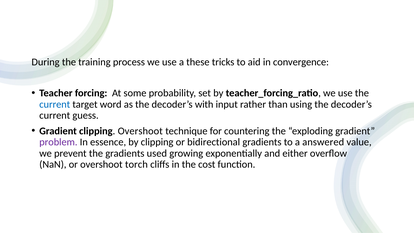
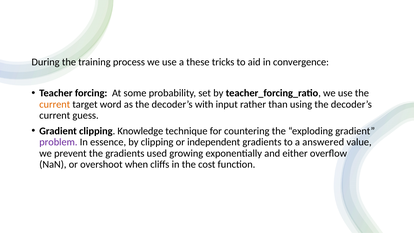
current colour: blue -> orange (55, 104)
clipping Overshoot: Overshoot -> Knowledge (140, 131)
bidirectional: bidirectional -> independent (214, 142)
torch: torch -> when (137, 164)
